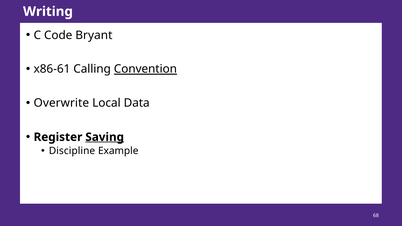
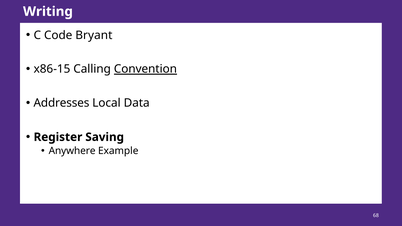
x86-61: x86-61 -> x86-15 (52, 69)
Overwrite: Overwrite -> Addresses (61, 103)
Saving underline: present -> none (105, 137)
Discipline: Discipline -> Anywhere (72, 151)
